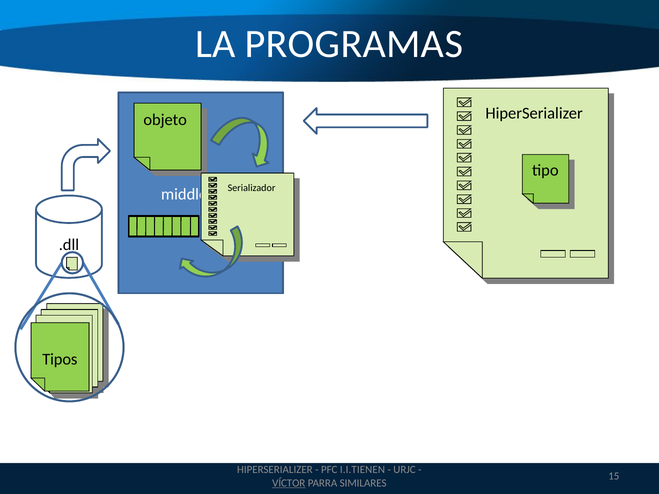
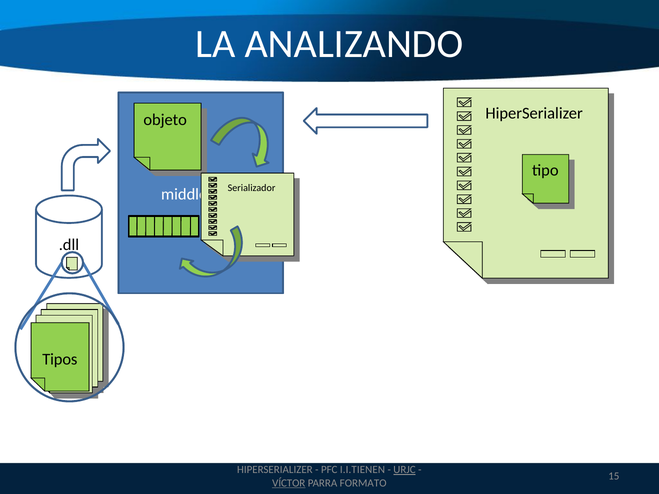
PROGRAMAS: PROGRAMAS -> ANALIZANDO (354, 44)
URJC underline: none -> present (405, 470)
SIMILARES: SIMILARES -> FORMATO (363, 483)
